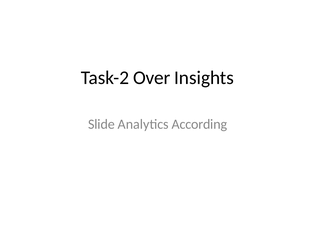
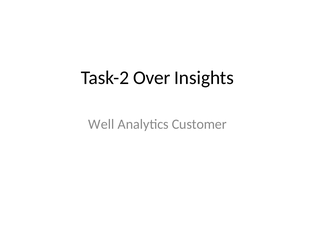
Slide: Slide -> Well (101, 124)
According: According -> Customer (199, 124)
